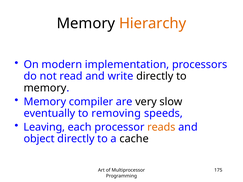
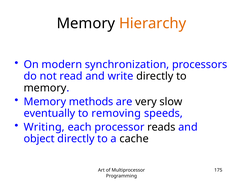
implementation: implementation -> synchronization (127, 65)
compiler: compiler -> methods (91, 102)
Leaving: Leaving -> Writing (44, 127)
reads colour: orange -> black (161, 127)
